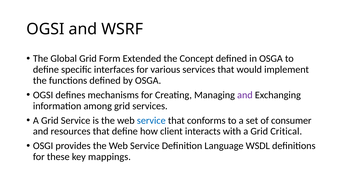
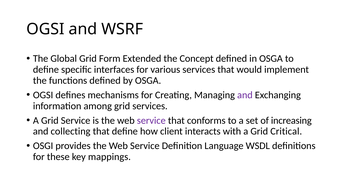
service colour: blue -> purple (151, 121)
consumer: consumer -> increasing (291, 121)
resources: resources -> collecting (71, 131)
